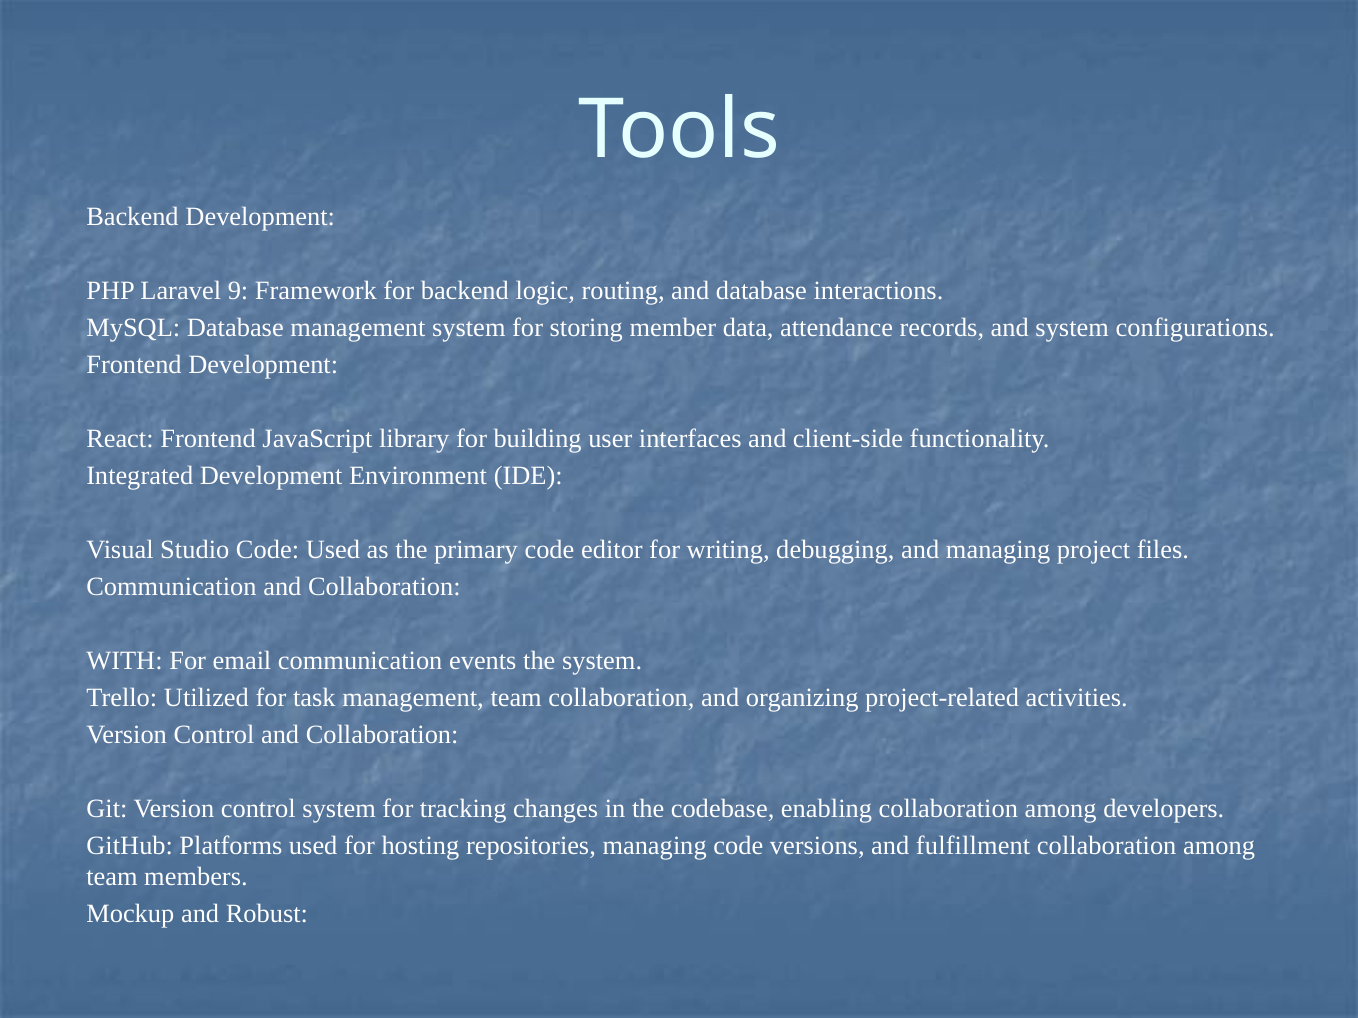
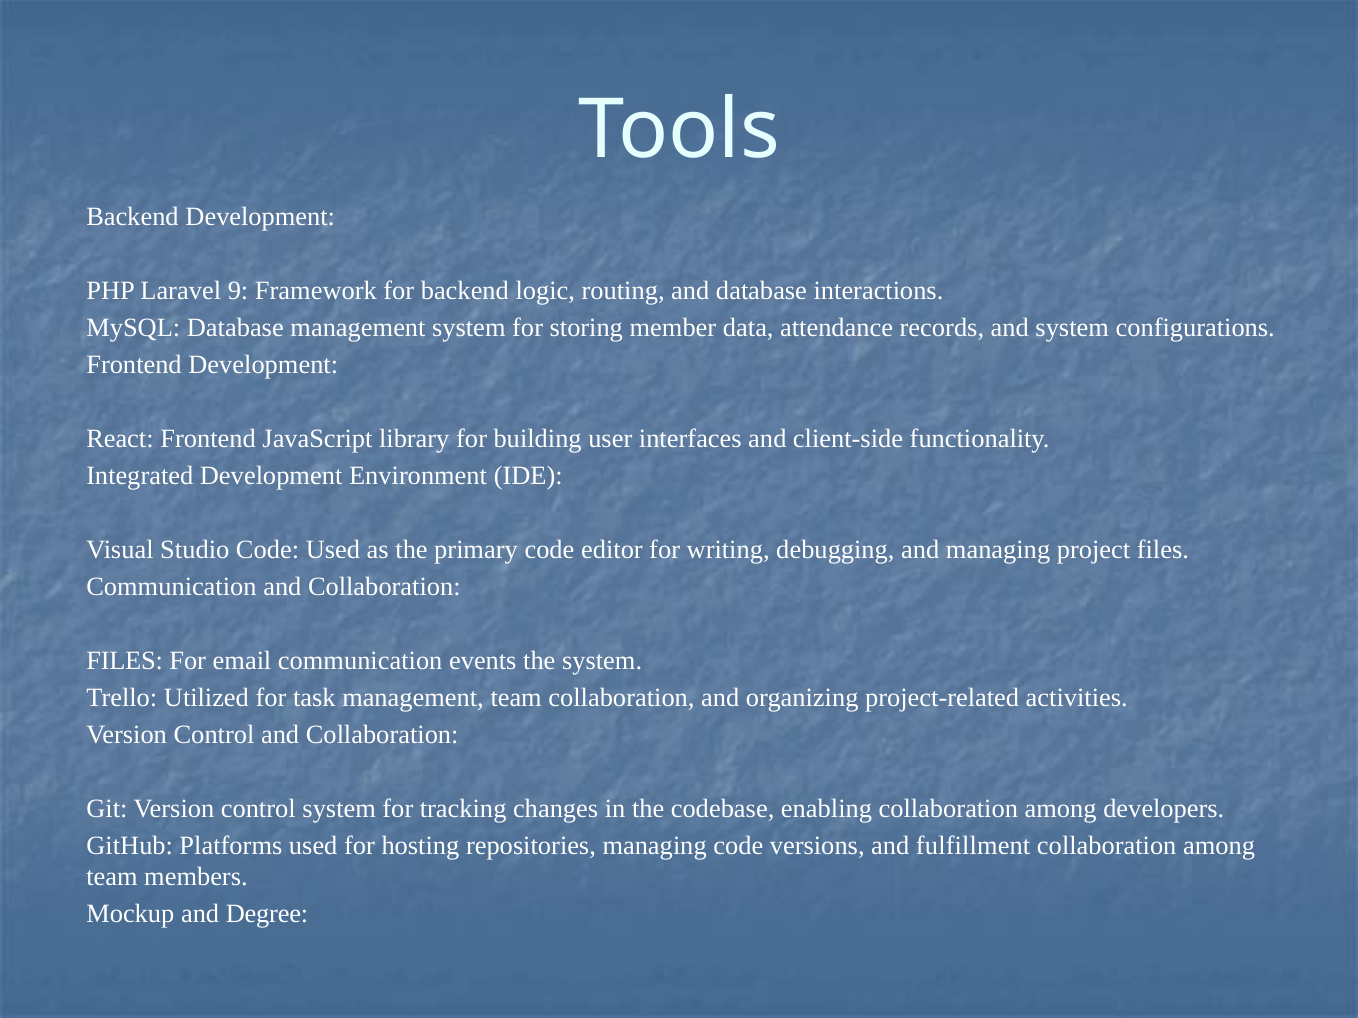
WITH: WITH -> FILES (125, 661)
Robust: Robust -> Degree (267, 915)
